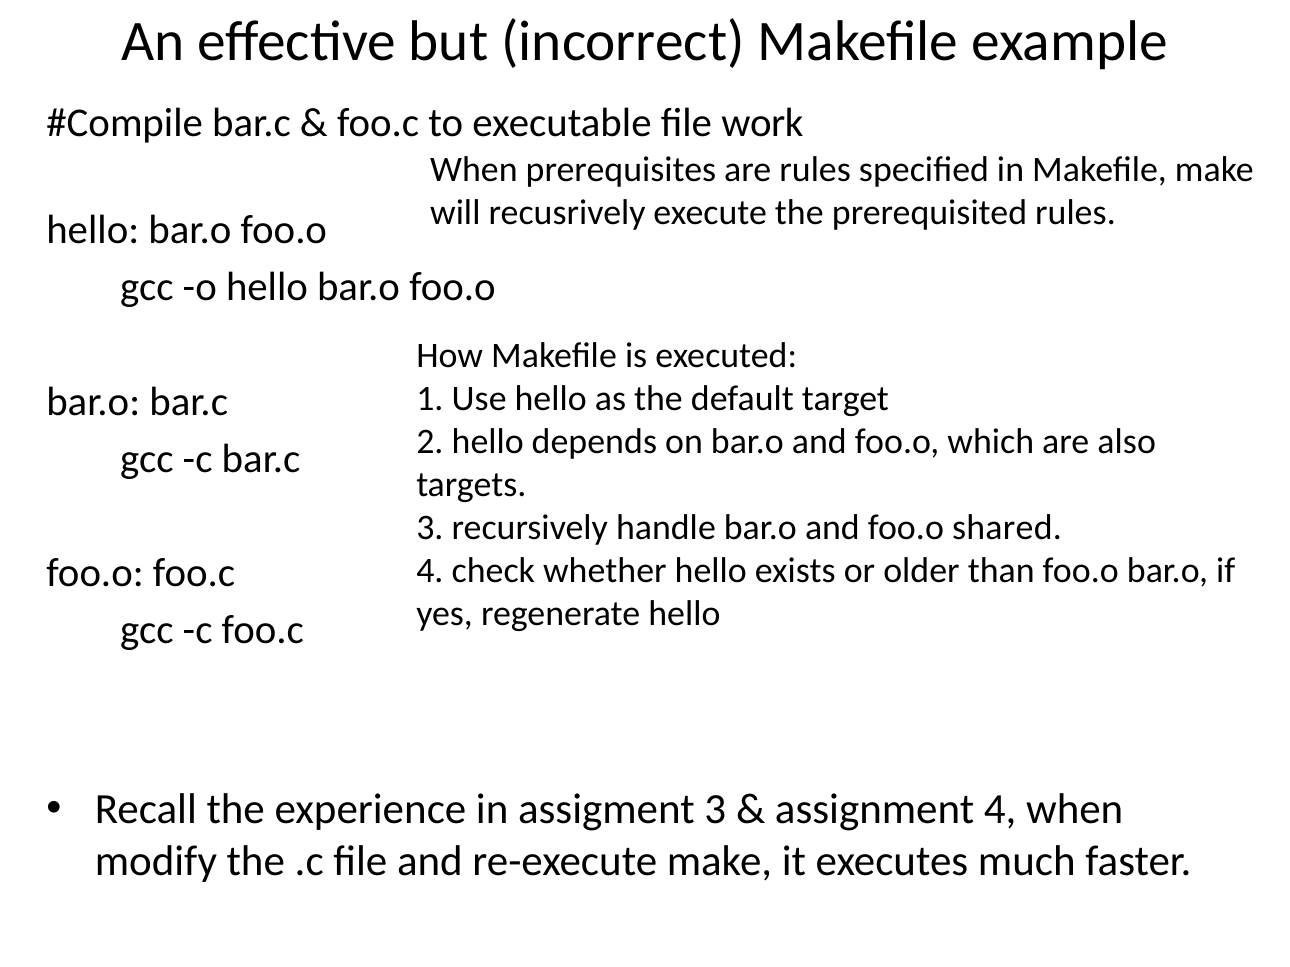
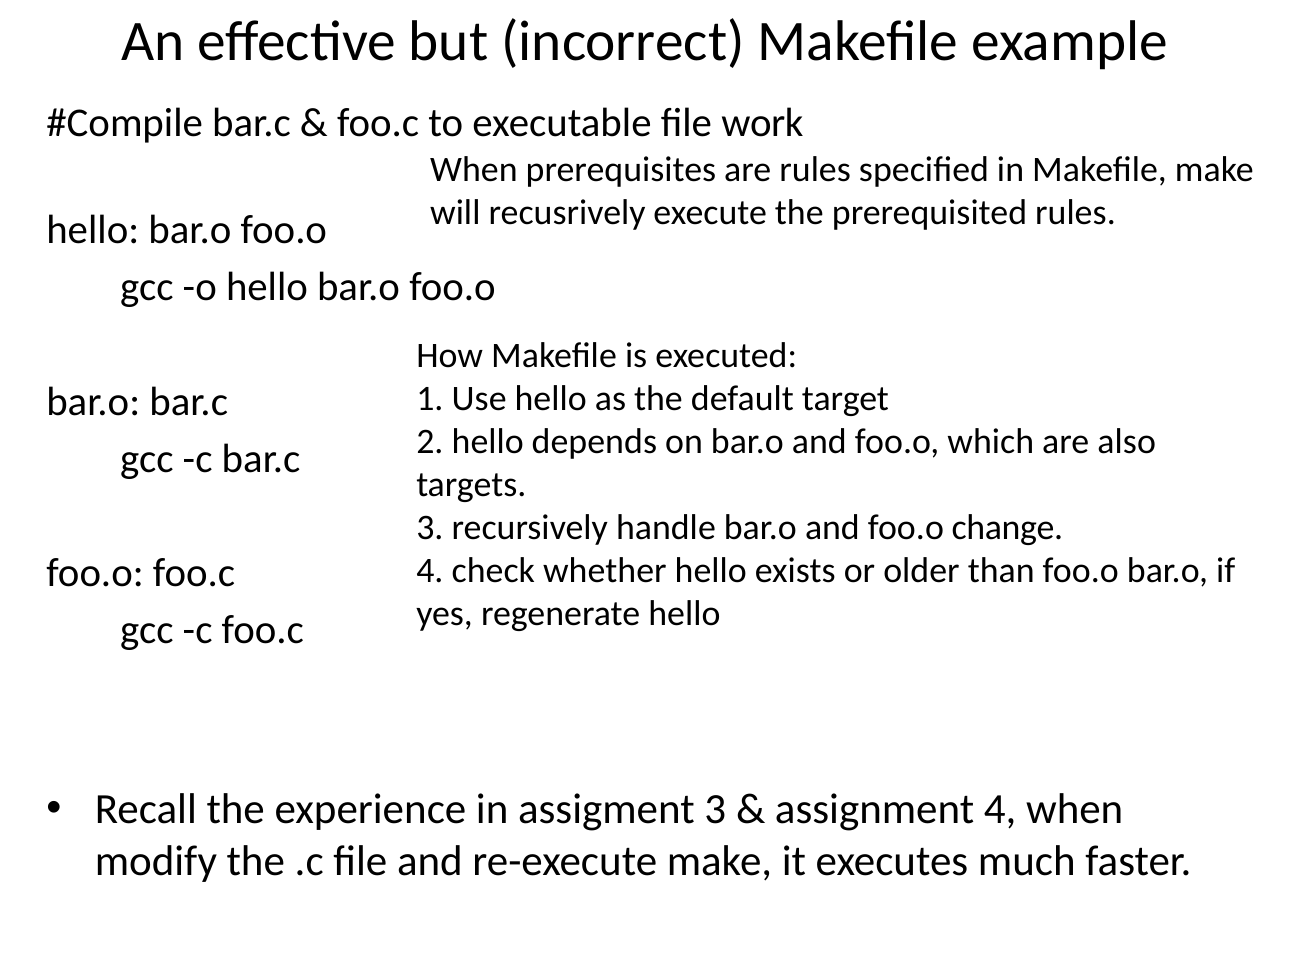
shared: shared -> change (1007, 528)
